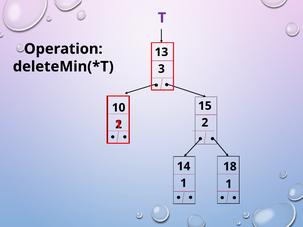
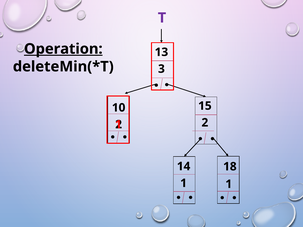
Operation underline: none -> present (63, 49)
